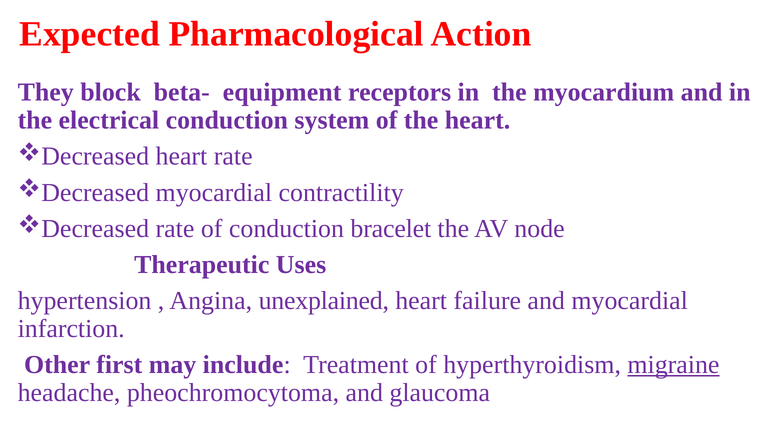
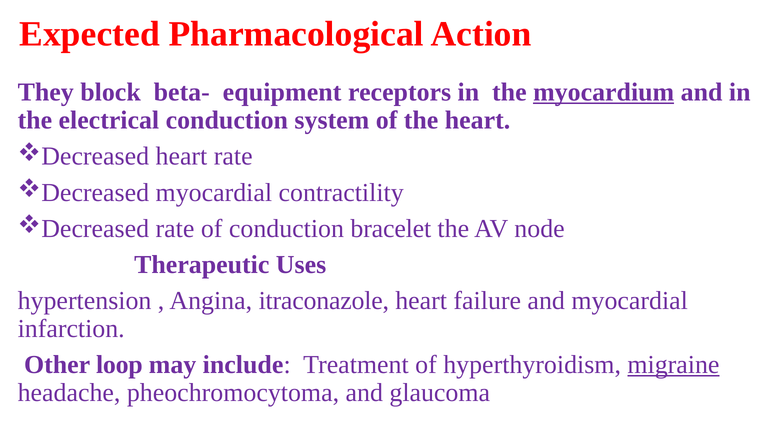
myocardium underline: none -> present (604, 92)
unexplained: unexplained -> itraconazole (324, 301)
first: first -> loop (119, 365)
